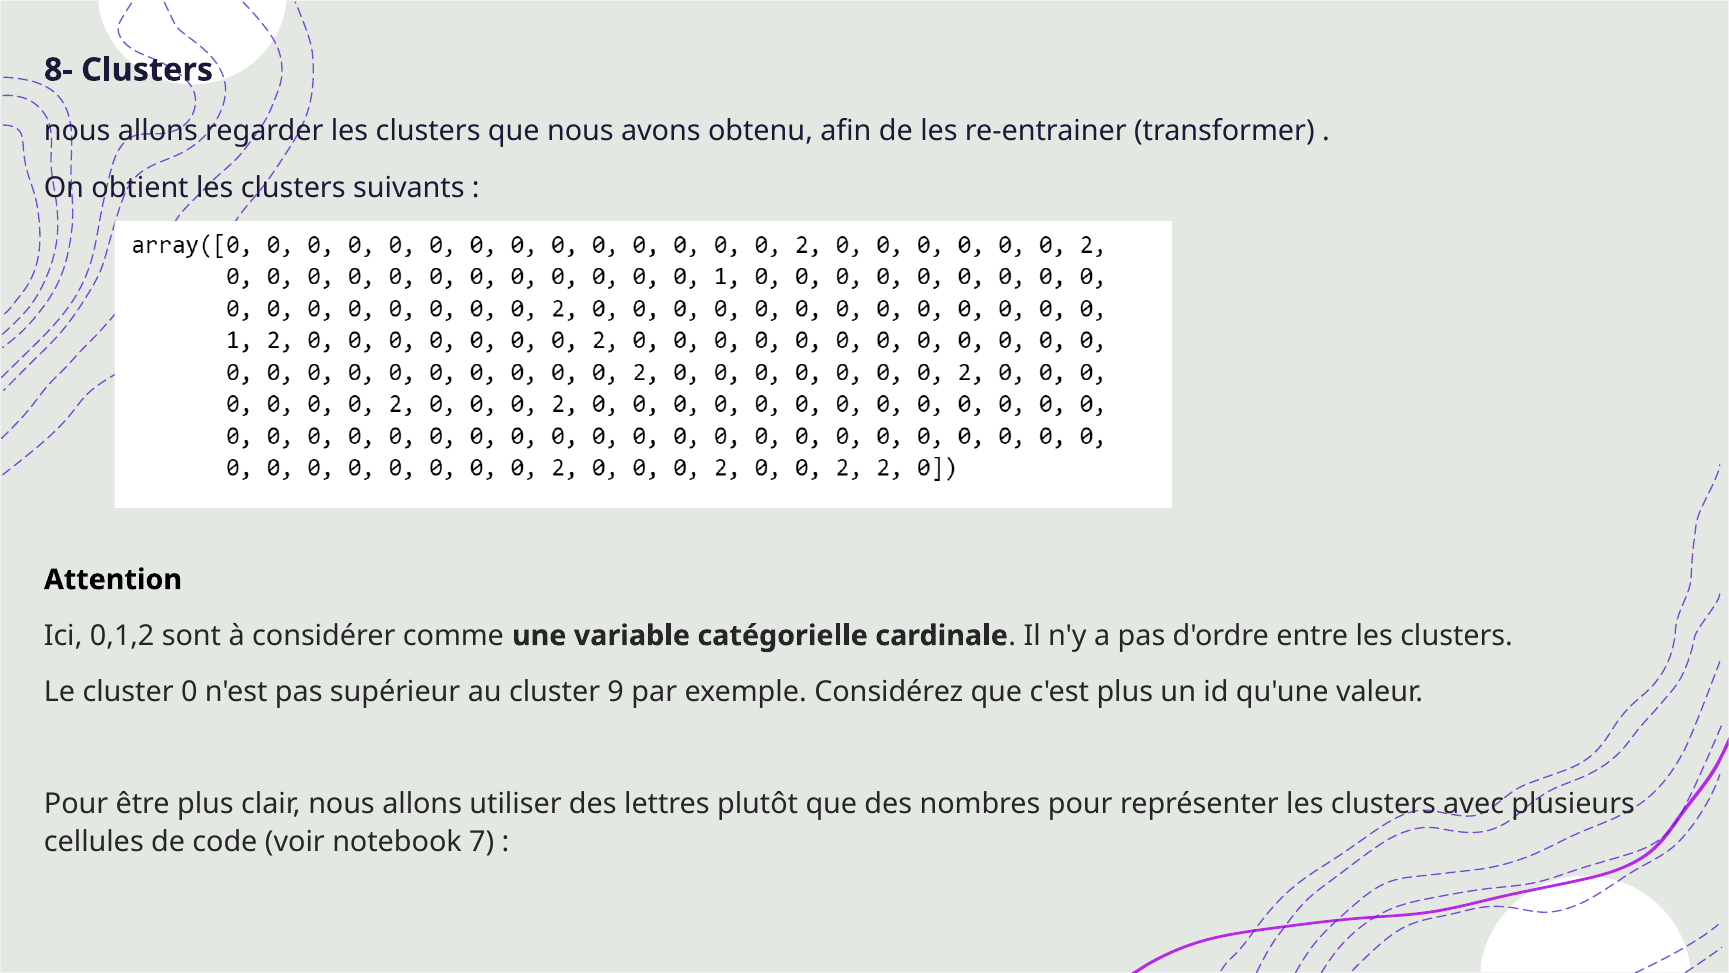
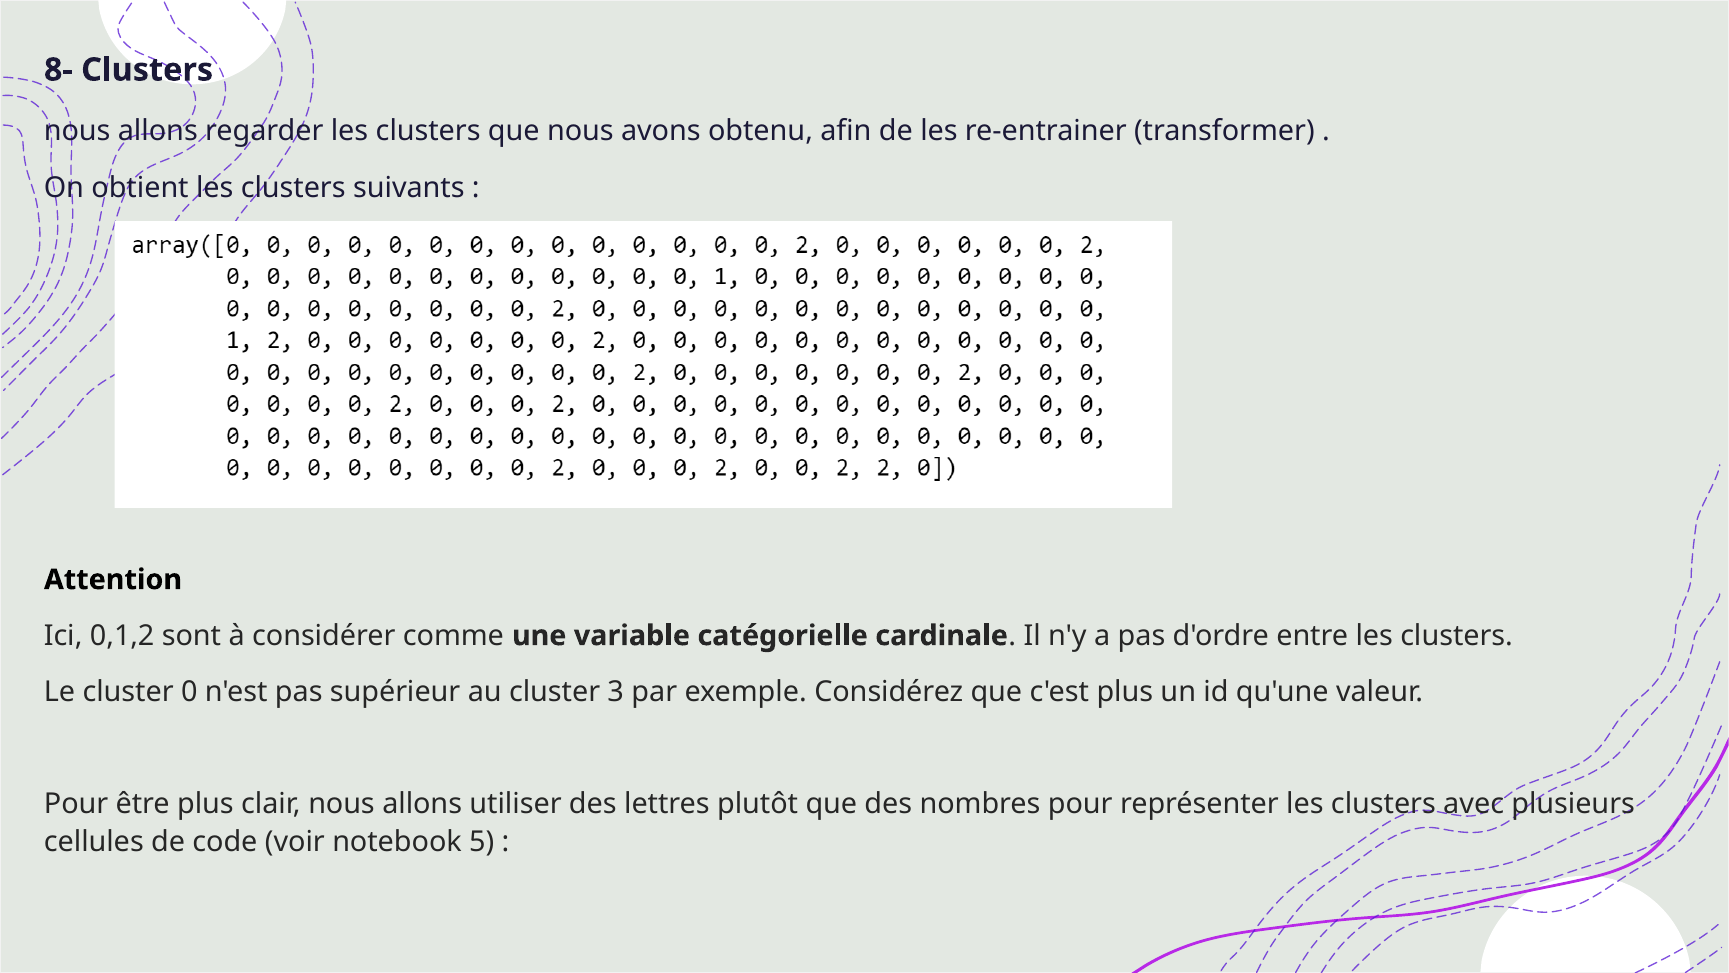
9: 9 -> 3 (616, 691)
7: 7 -> 5 (482, 841)
